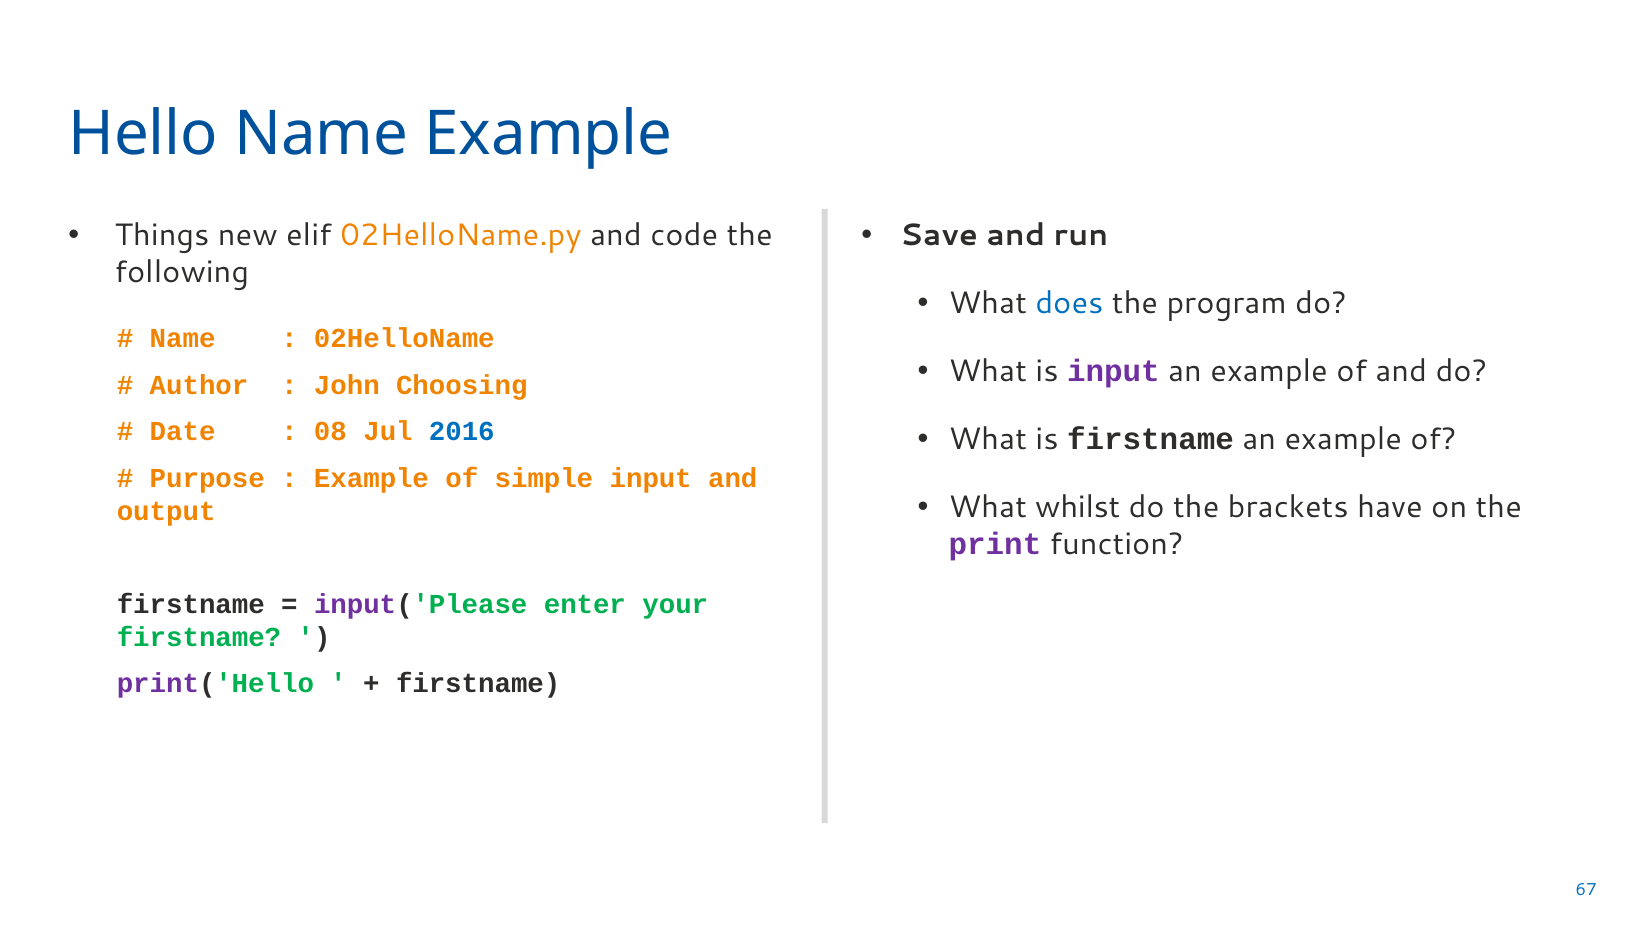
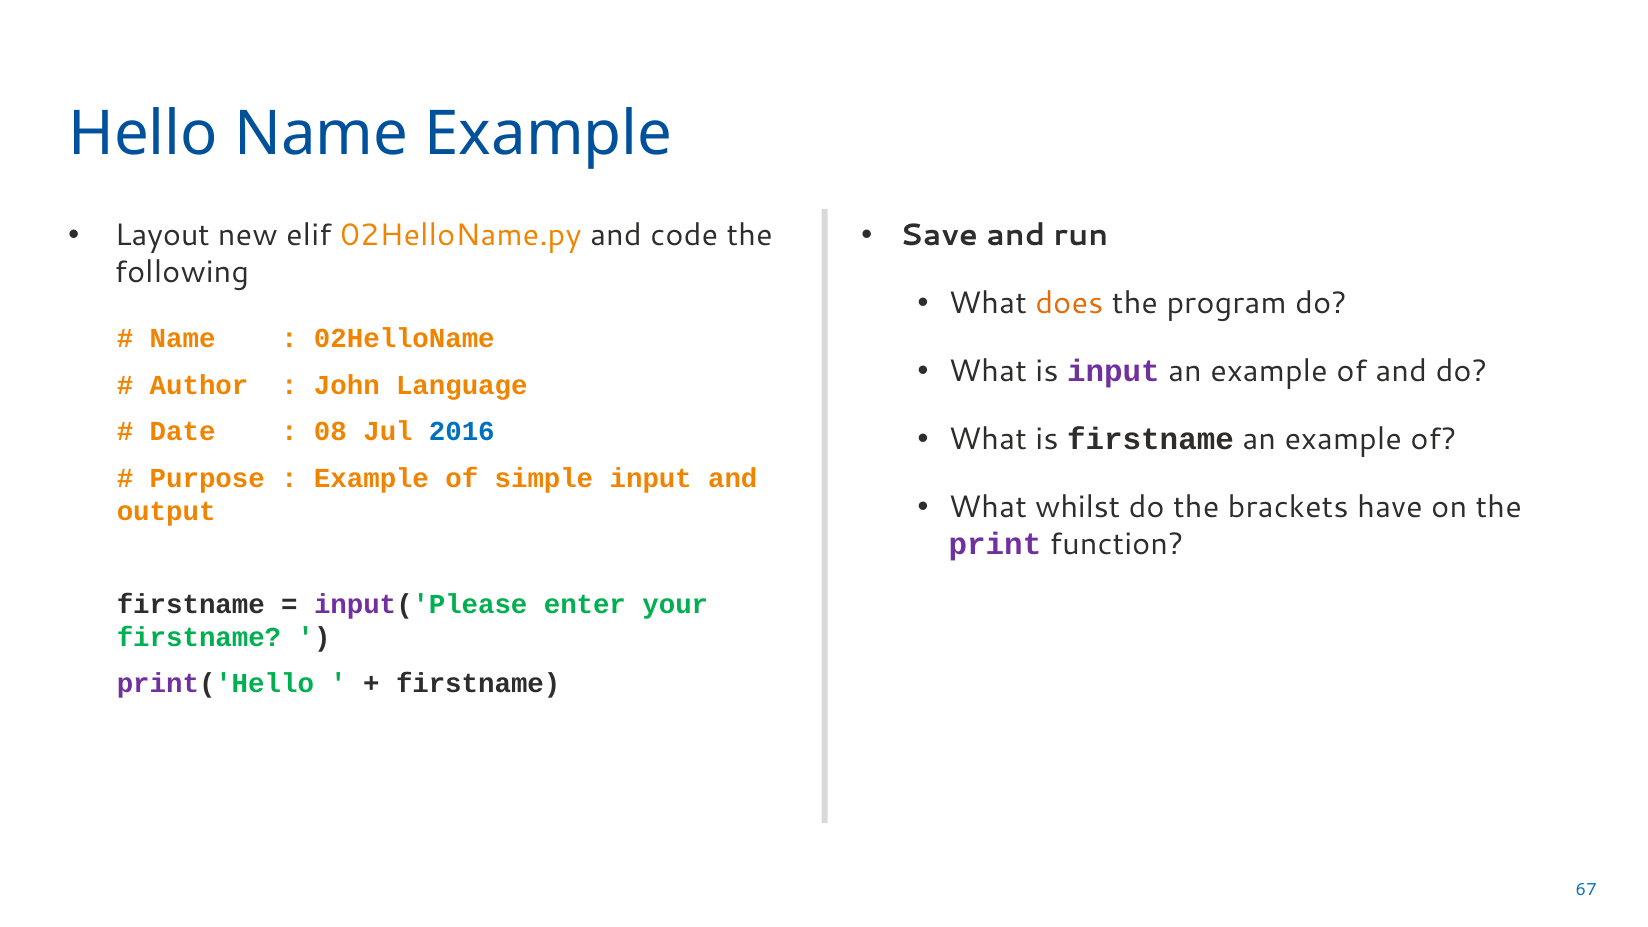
Things: Things -> Layout (162, 236)
does colour: blue -> orange (1069, 304)
Choosing: Choosing -> Language (462, 385)
